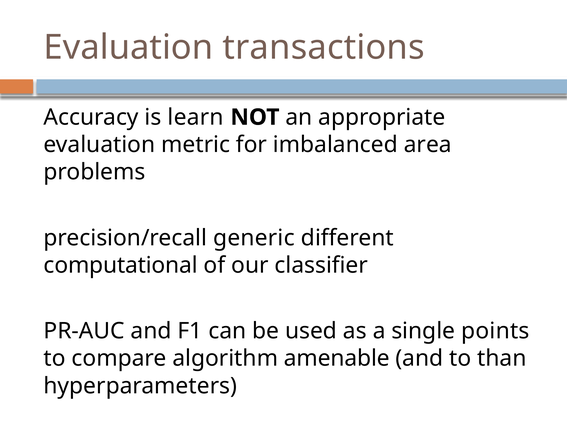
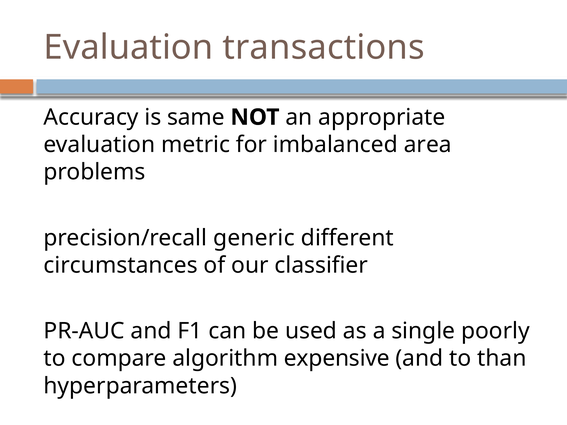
learn: learn -> same (196, 117)
computational: computational -> circumstances (121, 265)
points: points -> poorly (495, 331)
amenable: amenable -> expensive (337, 359)
